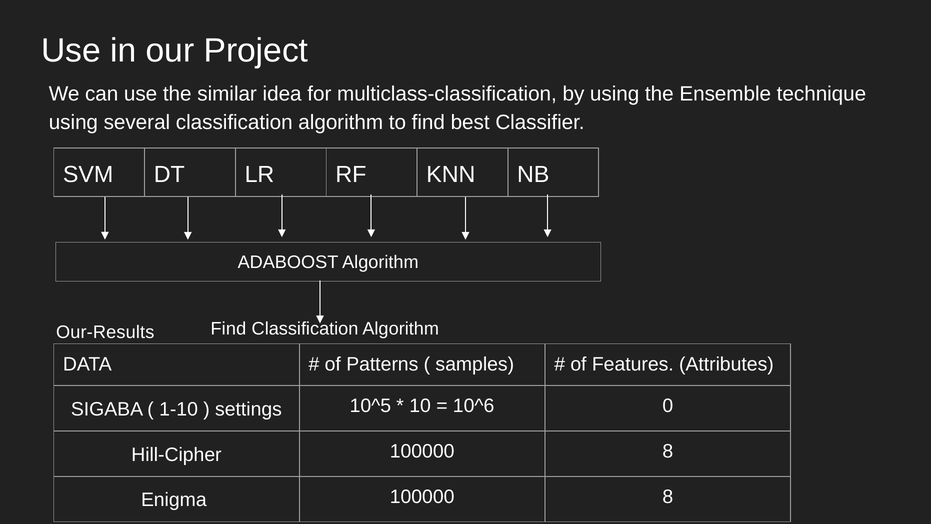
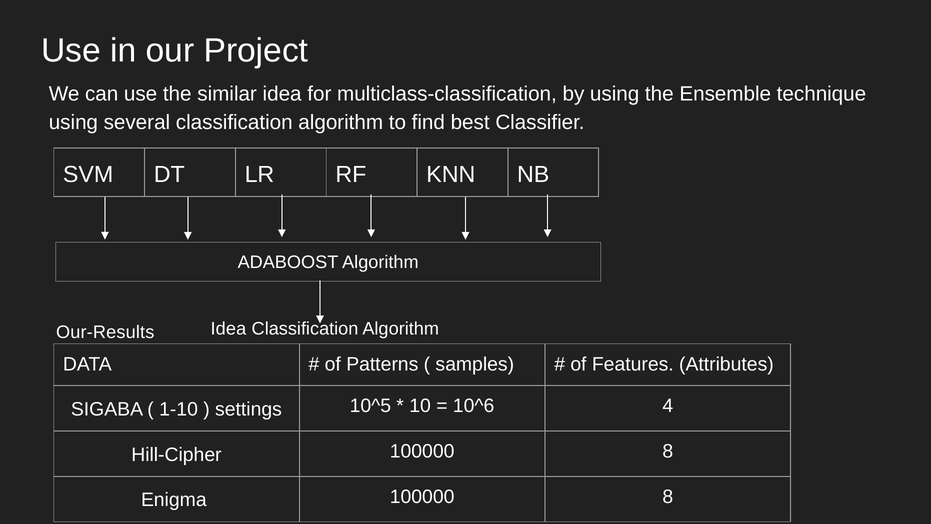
Find: Find -> Idea (228, 329)
0: 0 -> 4 (668, 406)
